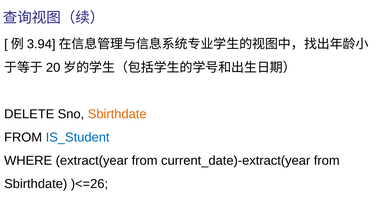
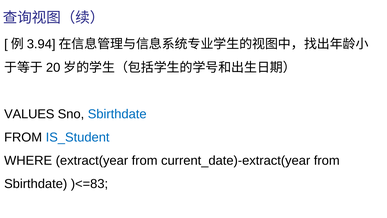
DELETE: DELETE -> VALUES (29, 114)
Sbirthdate colour: orange -> blue (117, 114)
)<=26: )<=26 -> )<=83 (89, 183)
